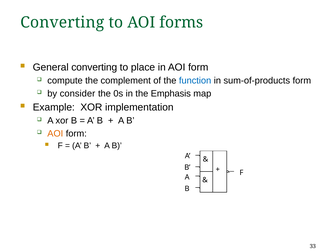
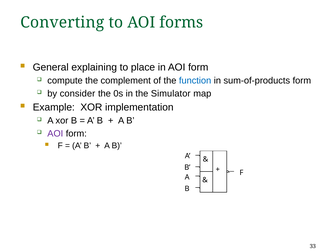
General converting: converting -> explaining (94, 67)
Emphasis: Emphasis -> Simulator (171, 93)
AOI colour: orange -> purple (55, 133)
